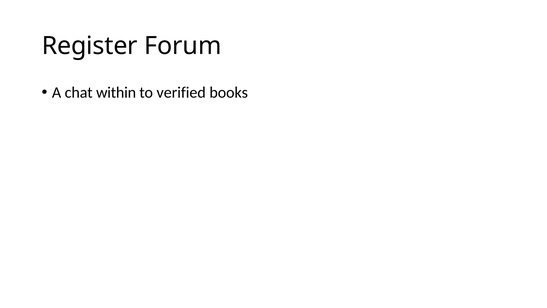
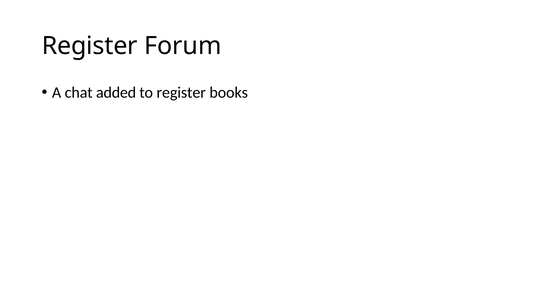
within: within -> added (116, 92)
to verified: verified -> register (181, 92)
